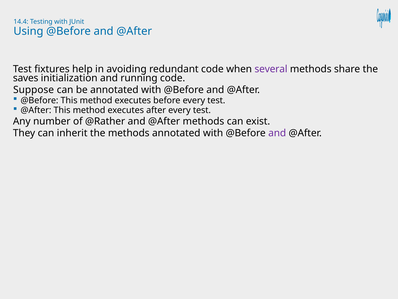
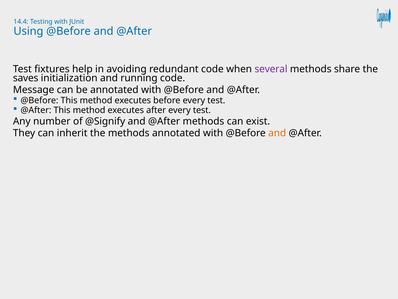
Suppose: Suppose -> Message (34, 90)
@Rather: @Rather -> @Signify (105, 121)
and colour: purple -> orange (277, 133)
